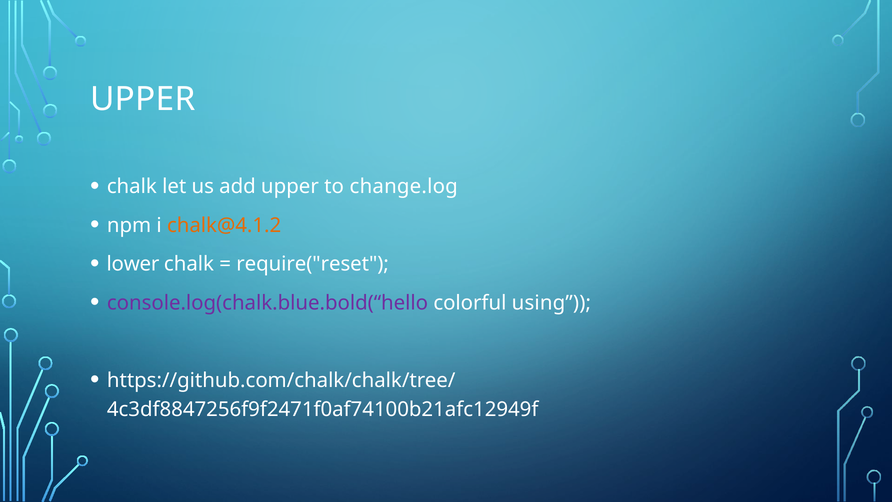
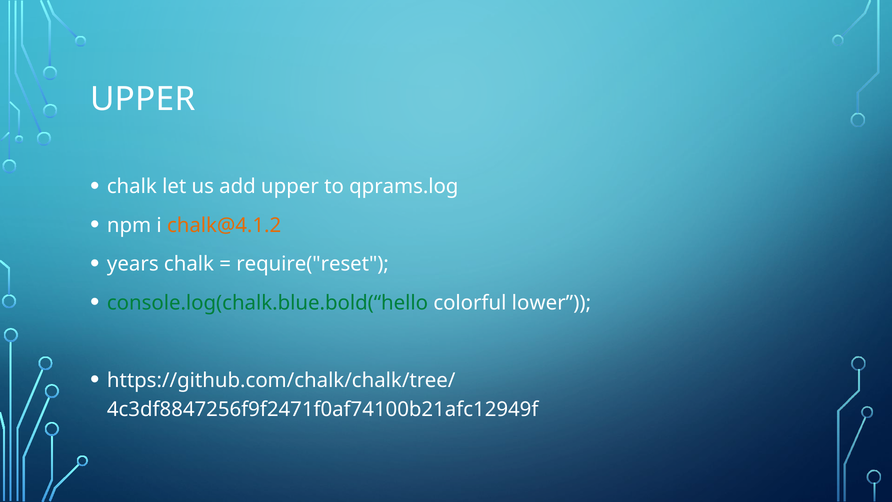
change.log: change.log -> qprams.log (404, 187)
lower: lower -> years (133, 264)
console.log(chalk.blue.bold(“hello colour: purple -> green (268, 303)
using: using -> lower (551, 303)
